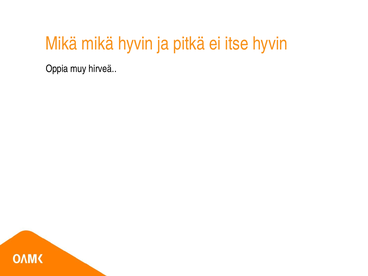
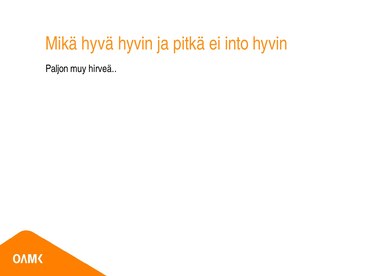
Mikä mikä: mikä -> hyvä (98, 44)
itse: itse -> into (237, 44)
Oppia: Oppia -> Paljon (57, 69)
